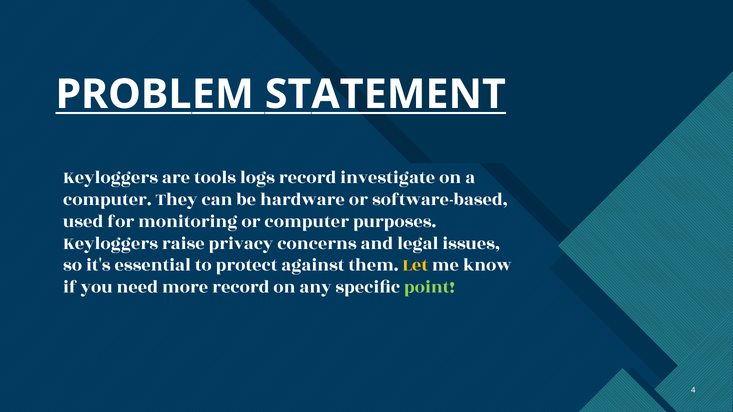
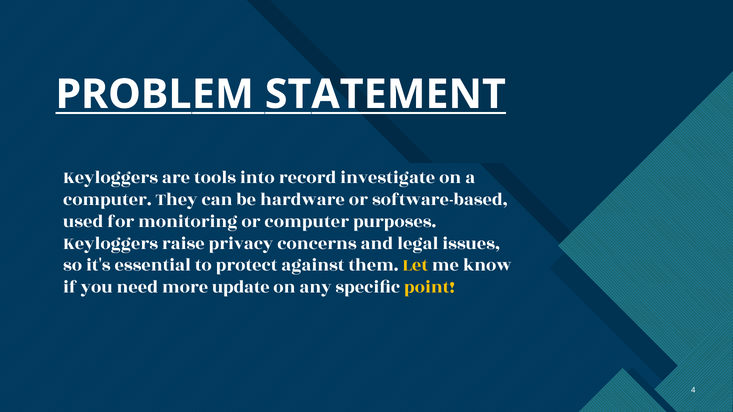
logs: logs -> into (257, 177)
more record: record -> update (241, 287)
point colour: light green -> yellow (430, 287)
